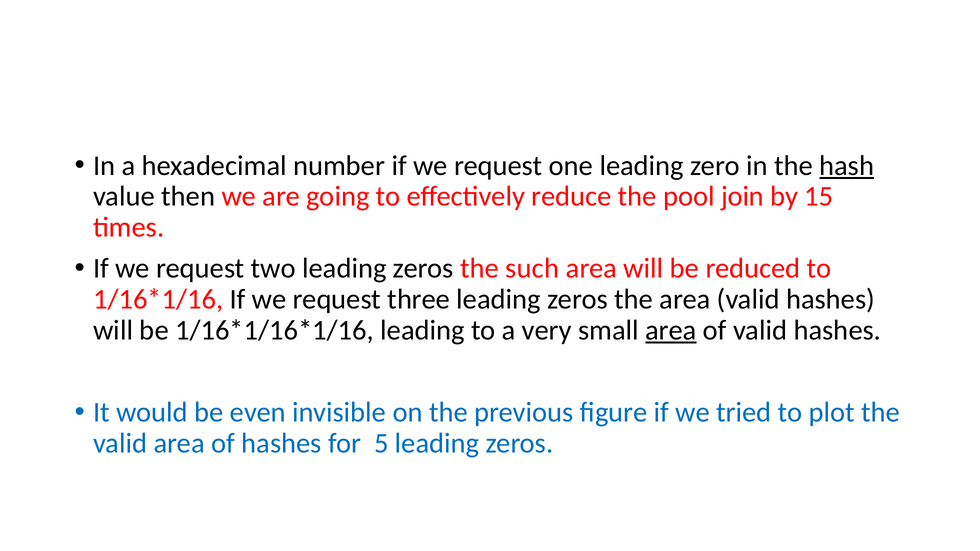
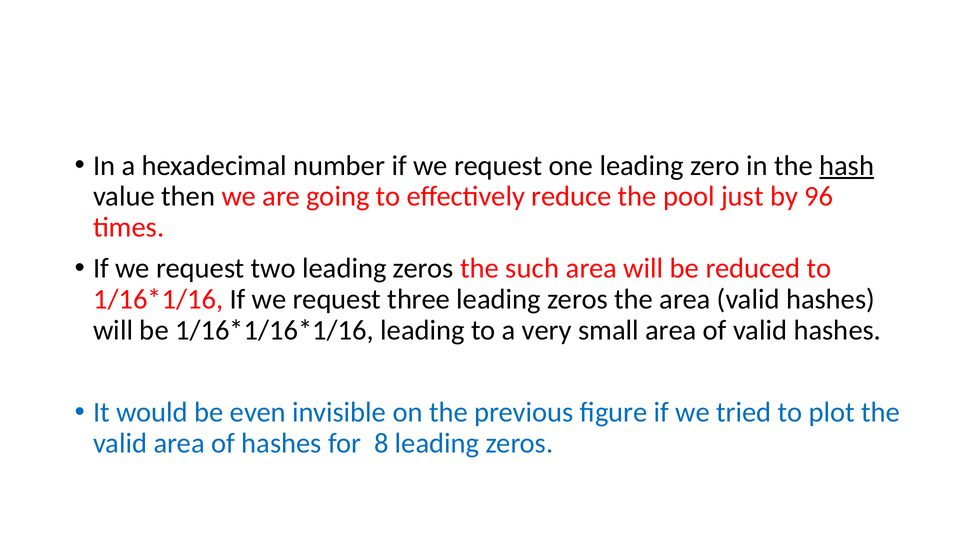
join: join -> just (742, 197)
15: 15 -> 96 (819, 197)
area underline: present -> none (671, 330)
5: 5 -> 8 (381, 443)
